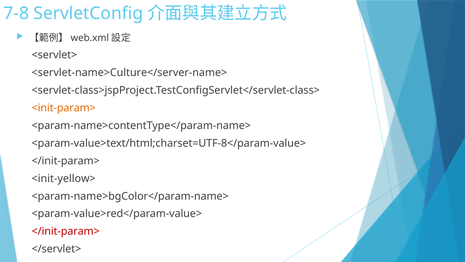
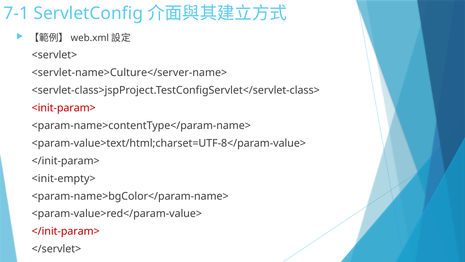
7-8: 7-8 -> 7-1 (16, 13)
<init-param> colour: orange -> red (64, 108)
<init-yellow>: <init-yellow> -> <init-empty> (64, 178)
